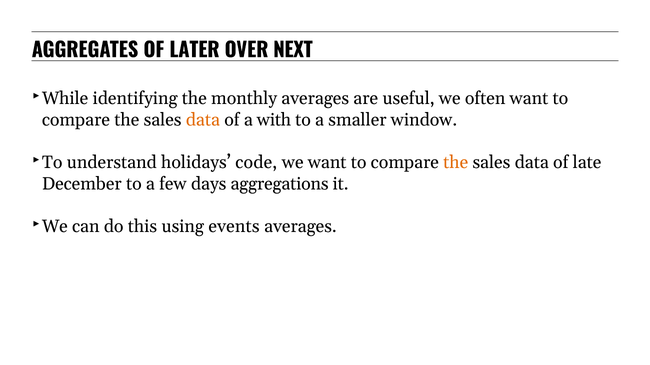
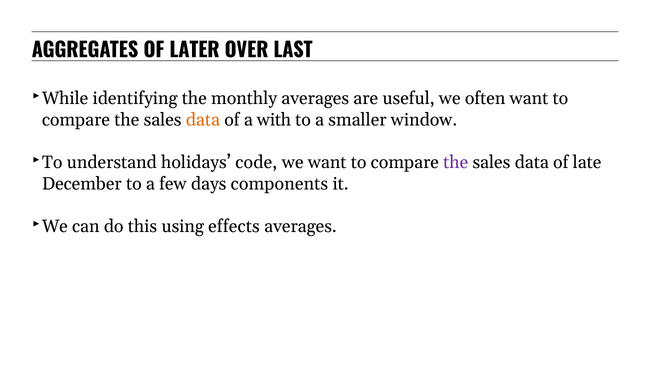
NEXT: NEXT -> LAST (293, 50)
the colour: orange -> purple (456, 162)
aggregations: aggregations -> components (279, 184)
events: events -> effects (234, 226)
